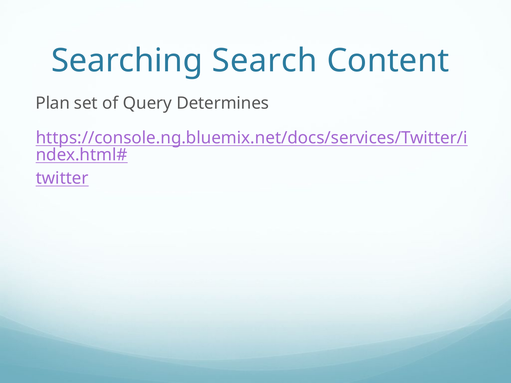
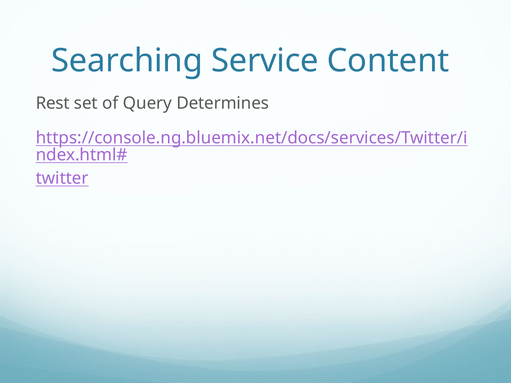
Search: Search -> Service (265, 61)
Plan: Plan -> Rest (53, 103)
